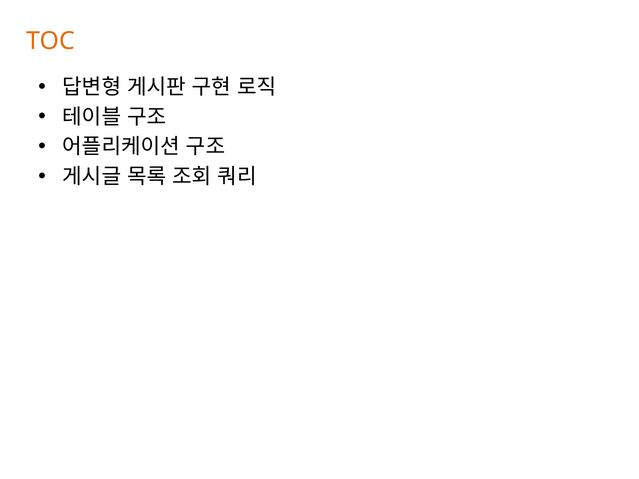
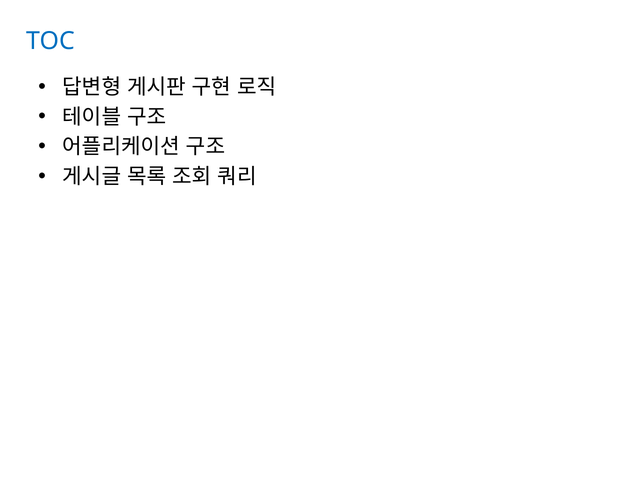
TOC colour: orange -> blue (51, 41)
